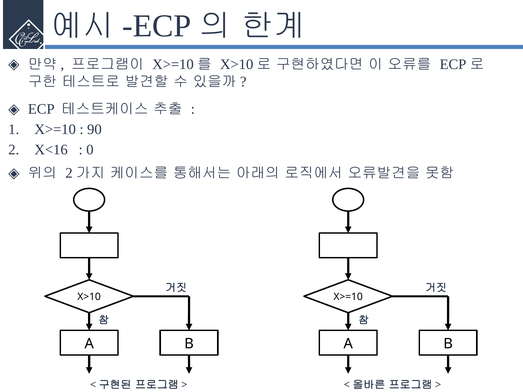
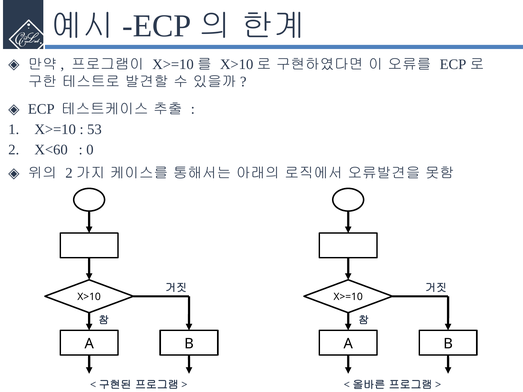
90: 90 -> 53 (94, 130)
X<16: X<16 -> X<60 (51, 150)
